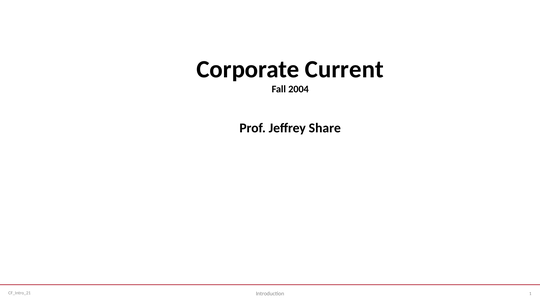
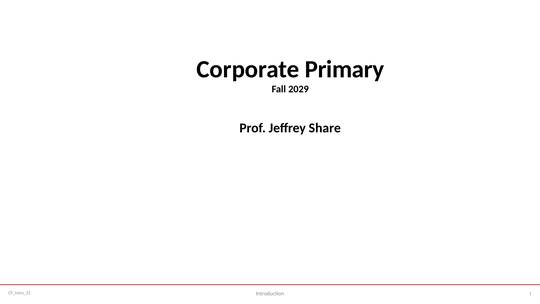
Current: Current -> Primary (344, 69)
2004: 2004 -> 2029 (299, 89)
